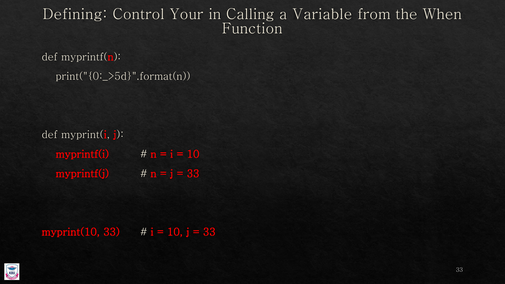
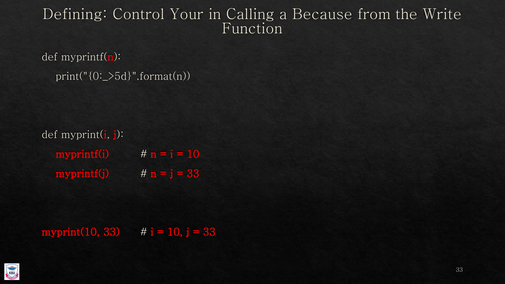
Variable: Variable -> Because (322, 14)
When: When -> Write (442, 14)
